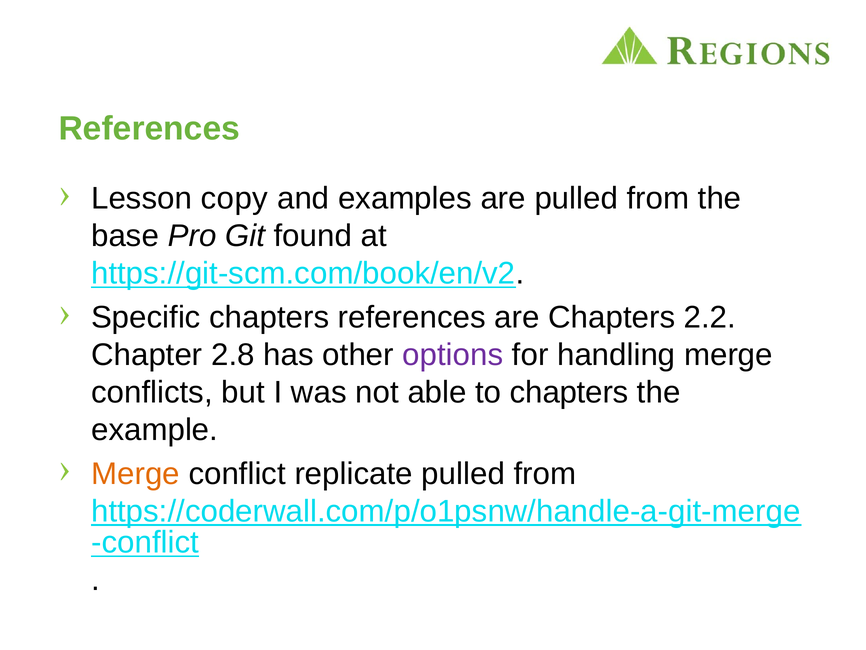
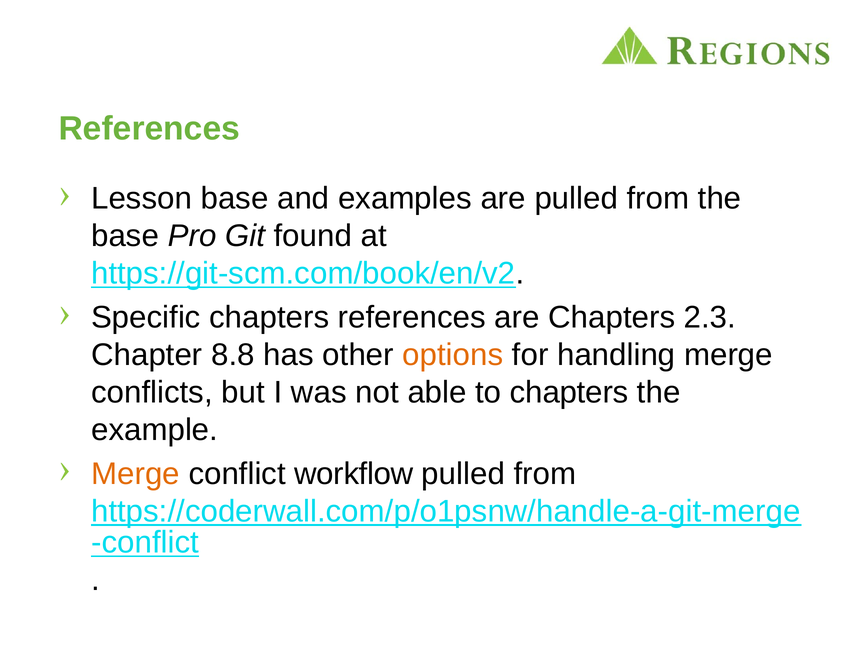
Lesson copy: copy -> base (235, 198)
2.2: 2.2 -> 2.3 (710, 317)
2.8: 2.8 -> 8.8 (233, 355)
options colour: purple -> orange (453, 355)
replicate: replicate -> workflow (354, 473)
